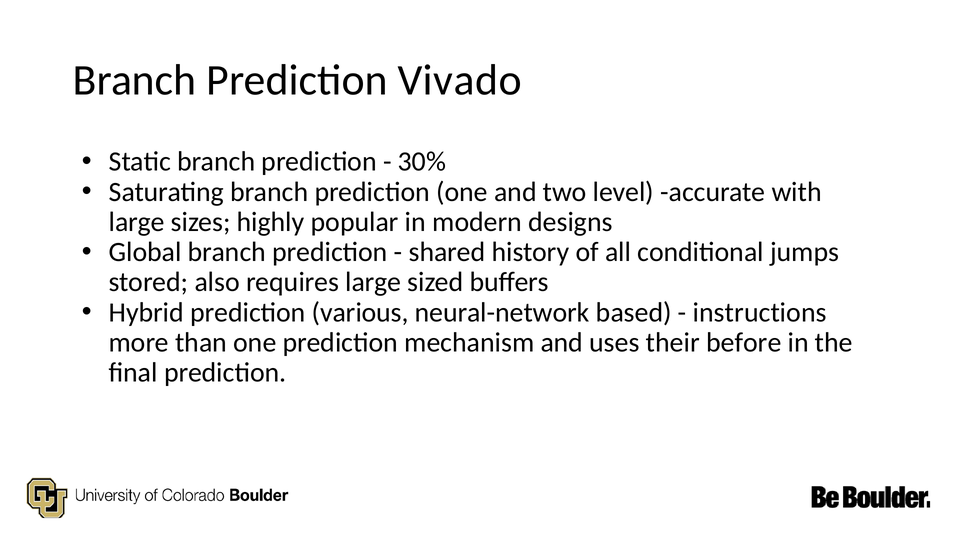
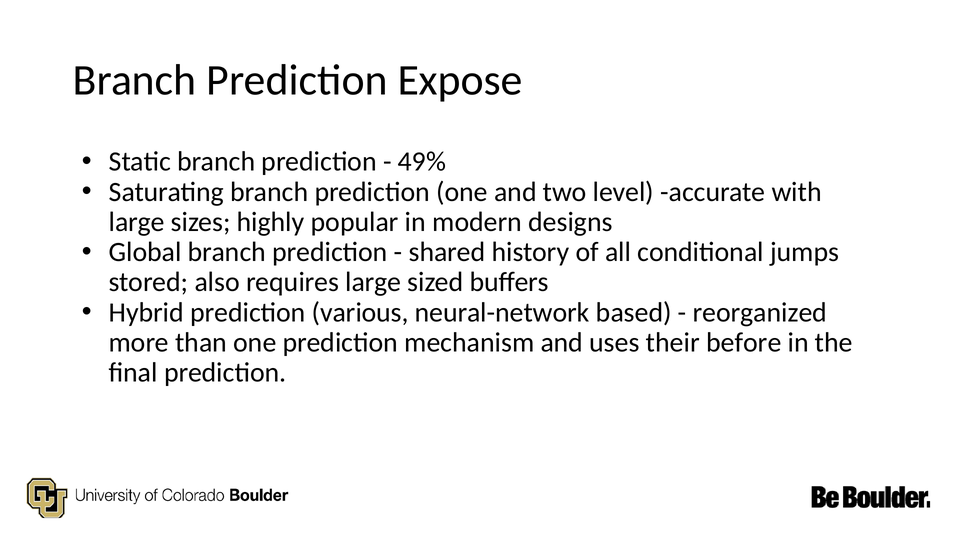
Vivado: Vivado -> Expose (460, 80)
30%: 30% -> 49% (422, 162)
instructions: instructions -> reorganized (760, 312)
